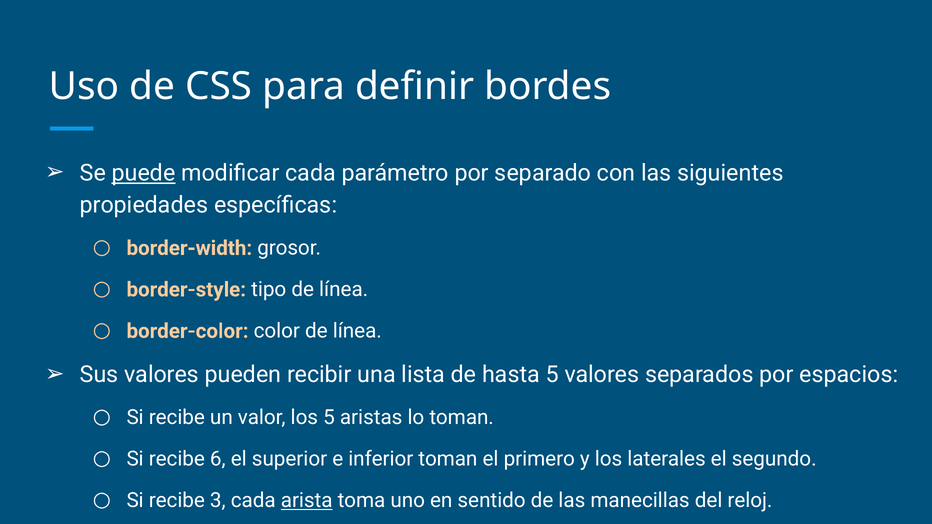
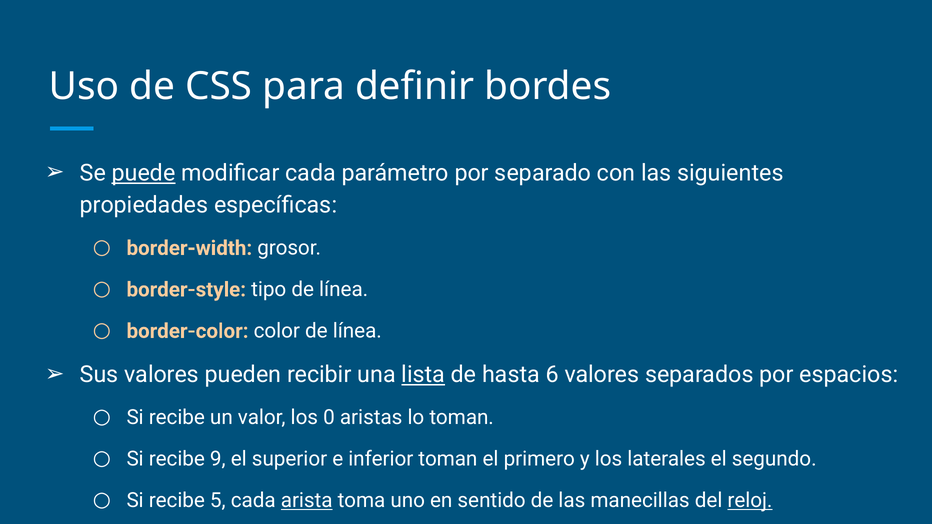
lista underline: none -> present (423, 375)
hasta 5: 5 -> 6 (552, 375)
los 5: 5 -> 0 (329, 418)
6: 6 -> 9 (218, 459)
3: 3 -> 5 (218, 501)
reloj underline: none -> present (750, 501)
